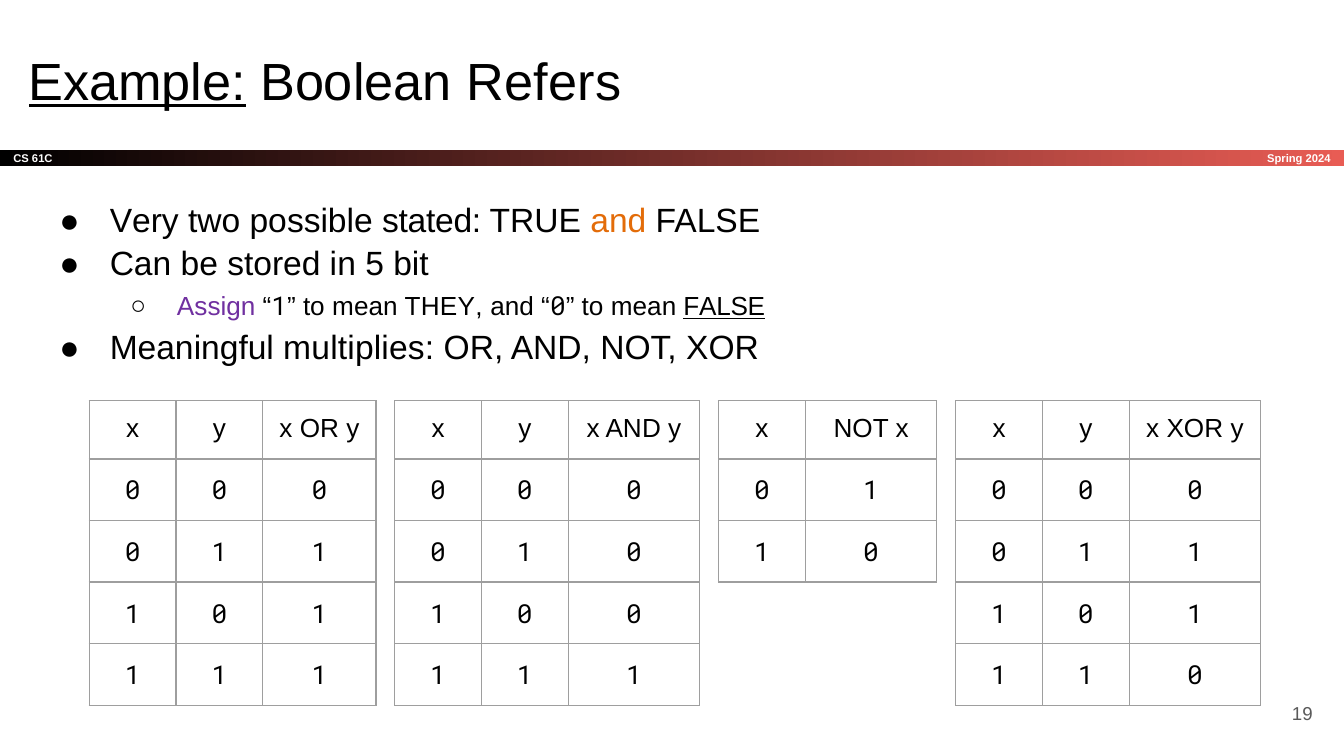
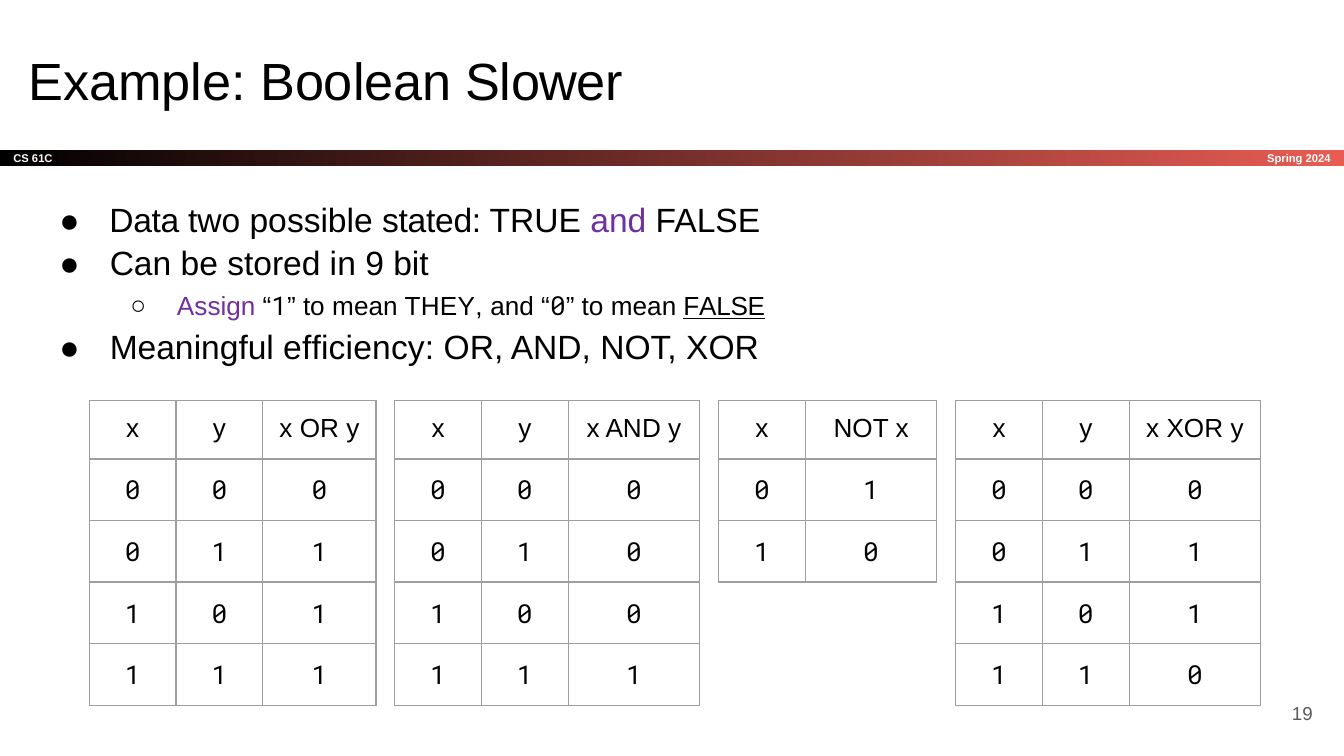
Example underline: present -> none (137, 83)
Refers: Refers -> Slower (544, 83)
Very: Very -> Data (144, 222)
and colour: orange -> purple (618, 222)
5: 5 -> 9 (375, 265)
multiplies: multiplies -> efficiency (359, 348)
